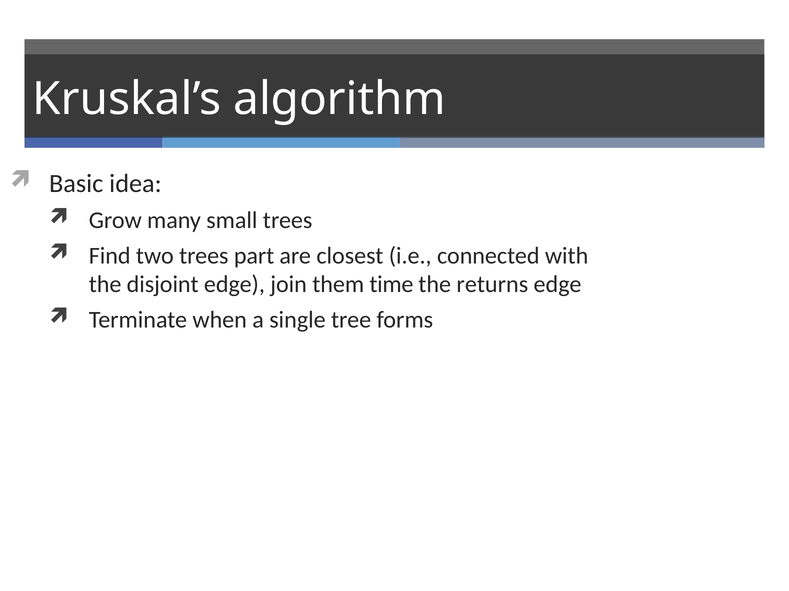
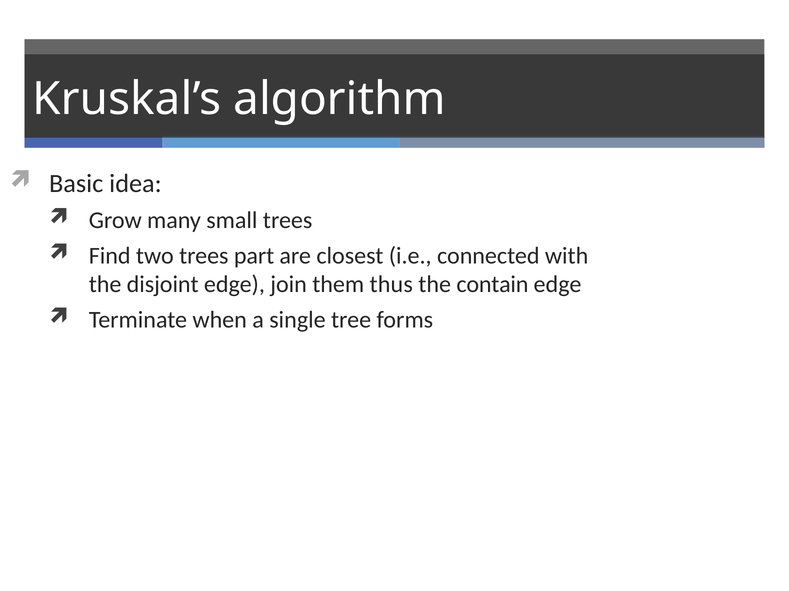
time: time -> thus (391, 285)
returns: returns -> contain (492, 285)
